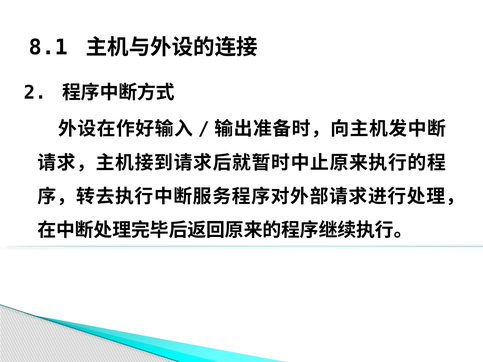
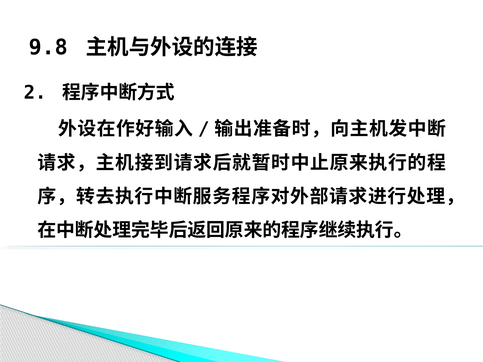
8.1: 8.1 -> 9.8 (48, 47)
